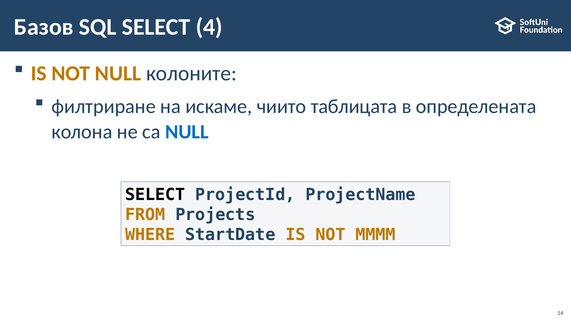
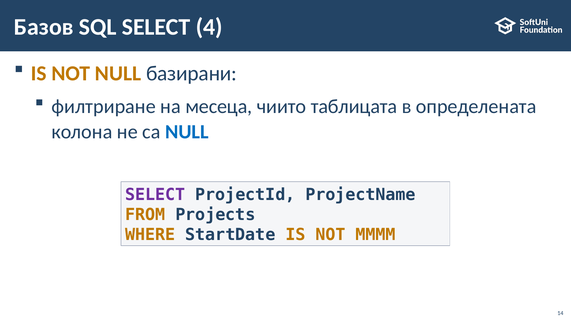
колоните: колоните -> базирани (192, 73)
искаме: искаме -> месеца (219, 107)
SELECT colour: black -> purple (155, 195)
